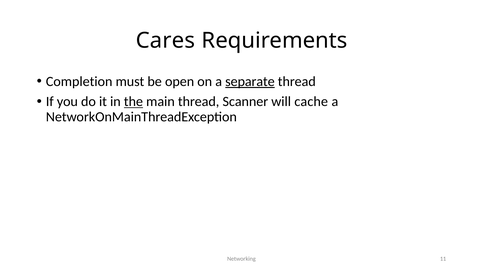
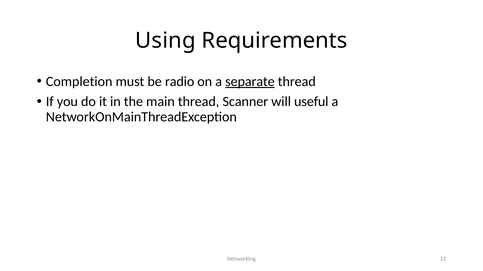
Cares: Cares -> Using (165, 41)
open: open -> radio (180, 82)
the underline: present -> none (133, 102)
cache: cache -> useful (311, 102)
